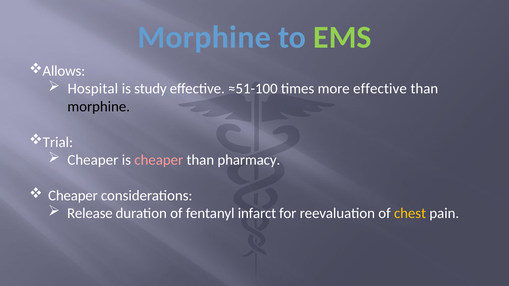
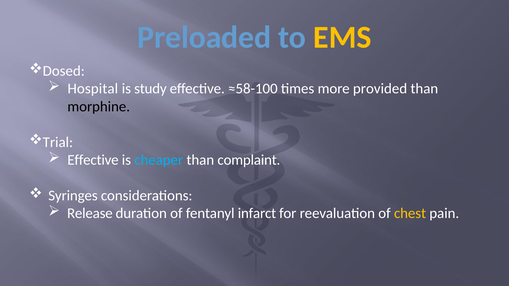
Morphine: Morphine -> Preloaded (204, 38)
EMS colour: light green -> yellow (342, 38)
Allows: Allows -> Dosed (64, 71)
≈51-100: ≈51-100 -> ≈58-100 (253, 89)
more effective: effective -> provided (380, 89)
Cheaper: Cheaper -> Effective (93, 160)
cheaper colour: pink -> light blue (159, 160)
pharmacy: pharmacy -> complaint (249, 160)
Cheaper: Cheaper -> Syringes (73, 196)
